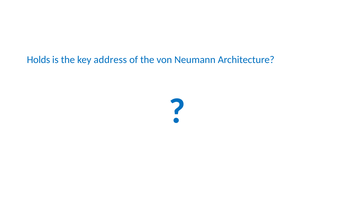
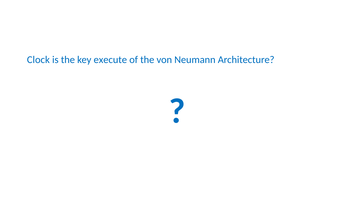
Holds: Holds -> Clock (38, 60)
address: address -> execute (110, 60)
